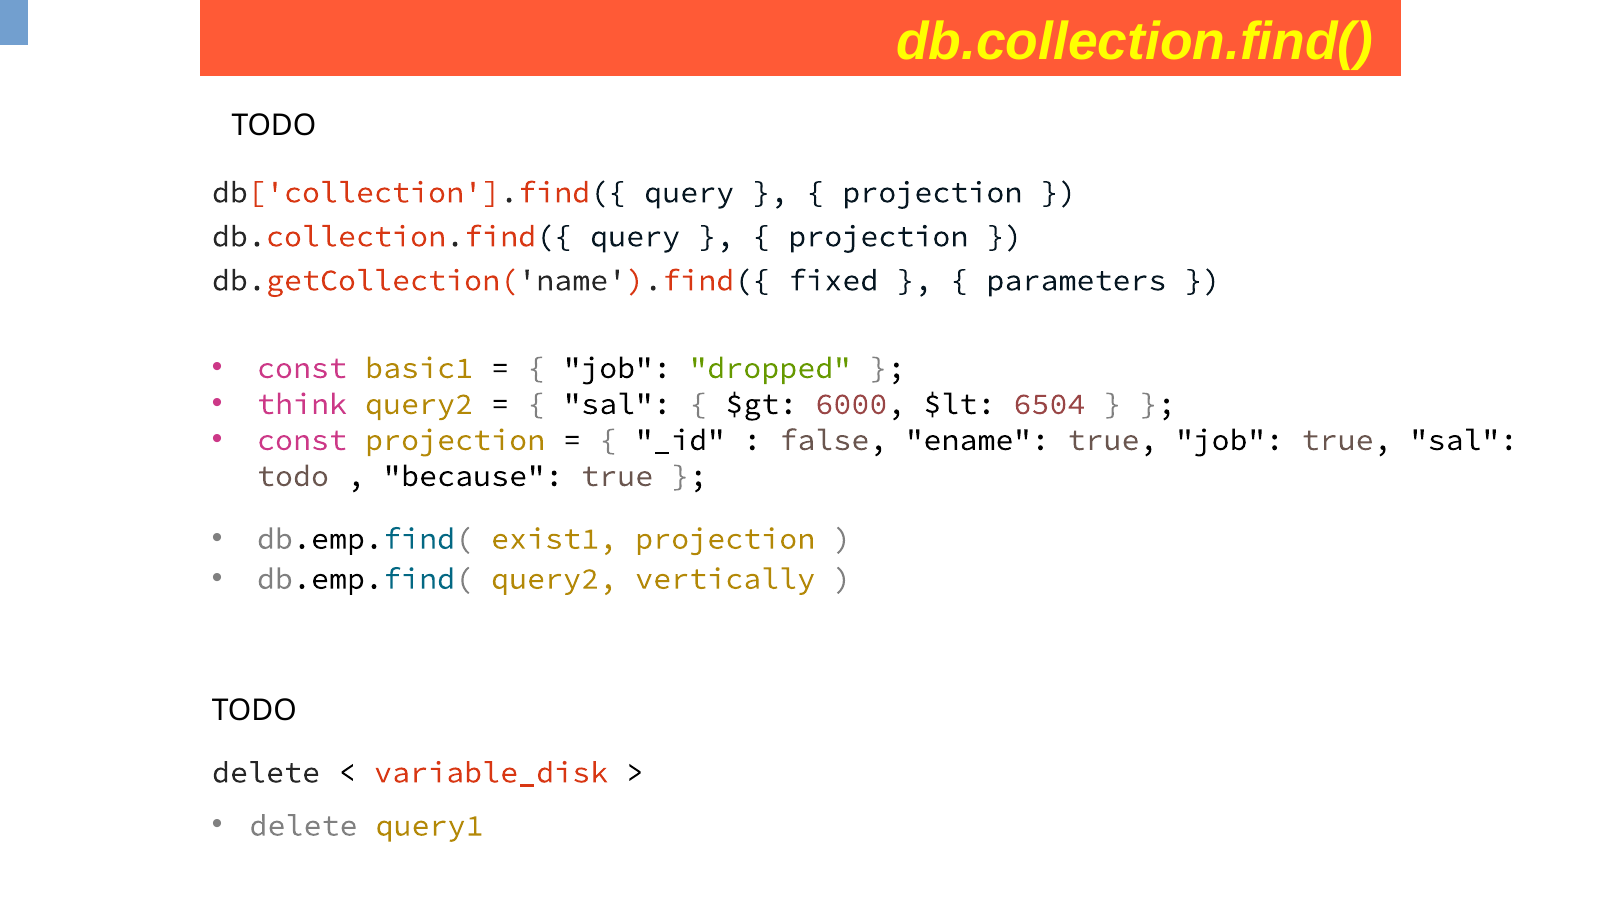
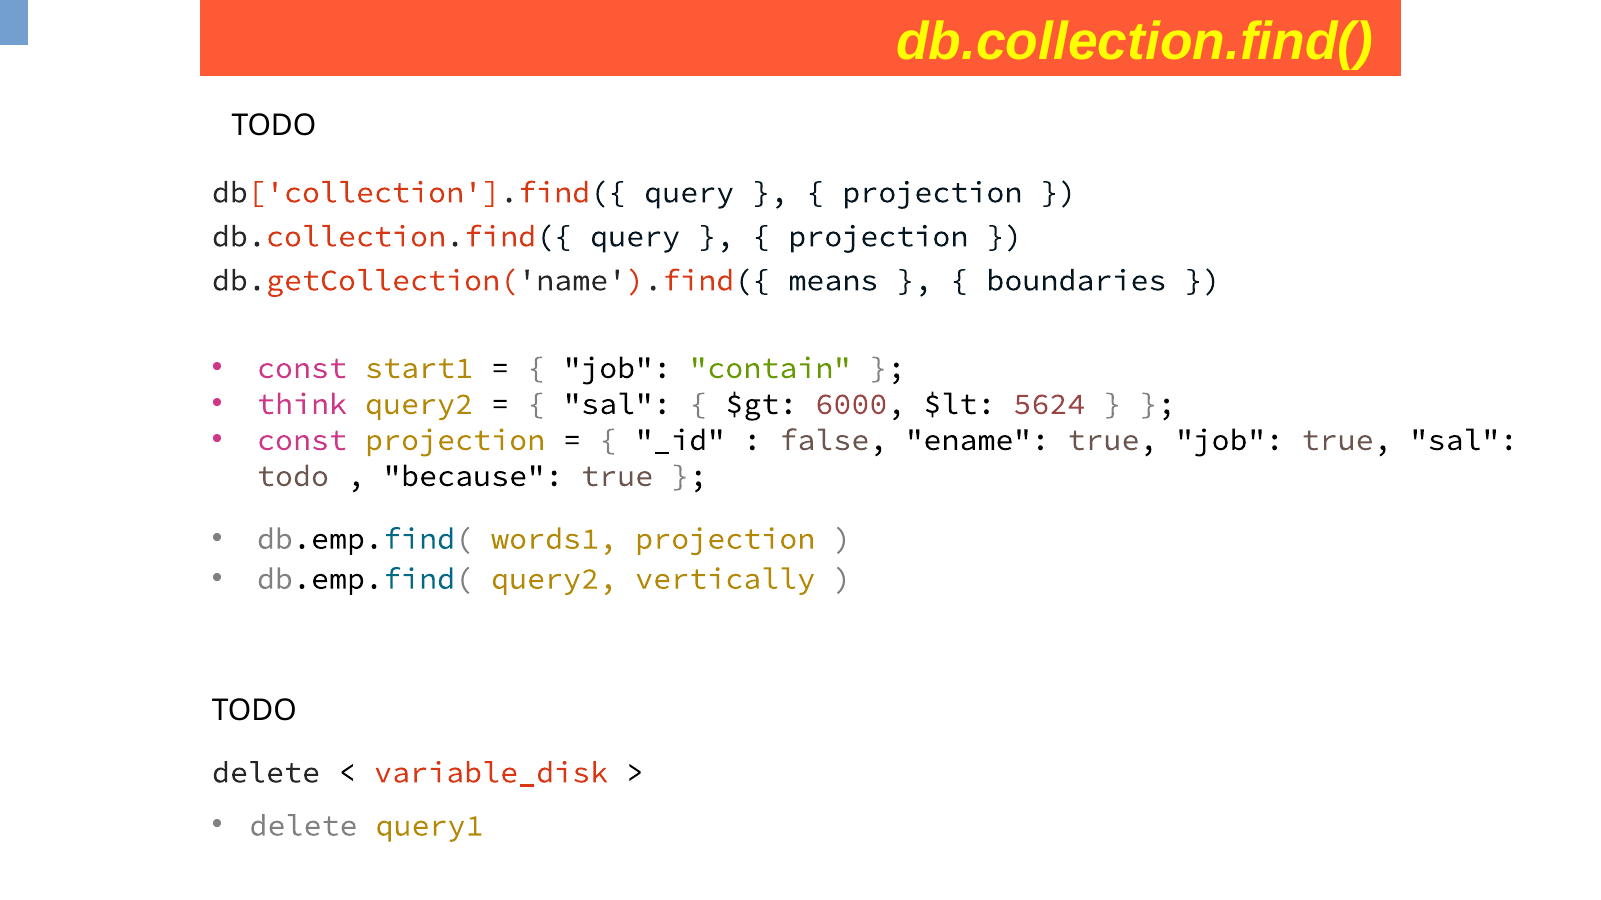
fixed: fixed -> means (833, 281)
parameters: parameters -> boundaries (1076, 281)
basic1: basic1 -> start1 (419, 368)
dropped: dropped -> contain (770, 368)
6504: 6504 -> 5624 (1049, 404)
exist1: exist1 -> words1 (554, 539)
